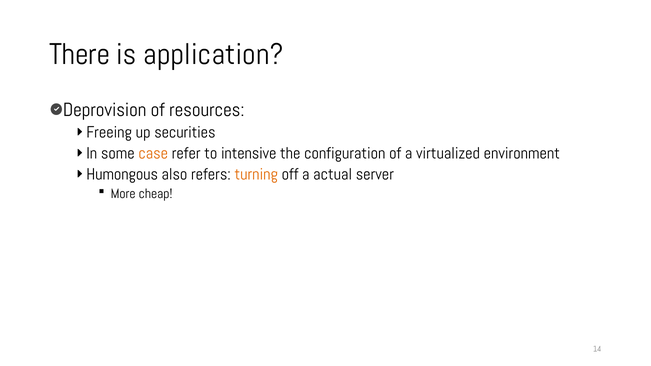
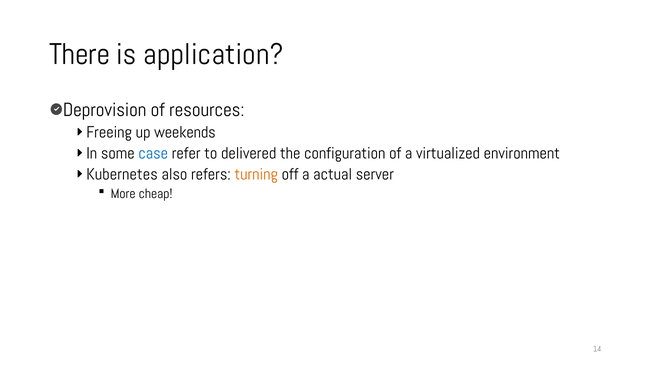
securities: securities -> weekends (185, 133)
case colour: orange -> blue (153, 153)
intensive: intensive -> delivered (249, 153)
Humongous: Humongous -> Kubernetes (122, 174)
